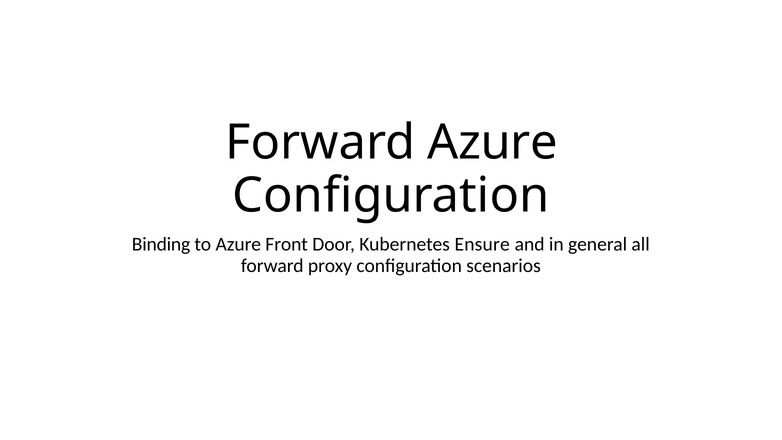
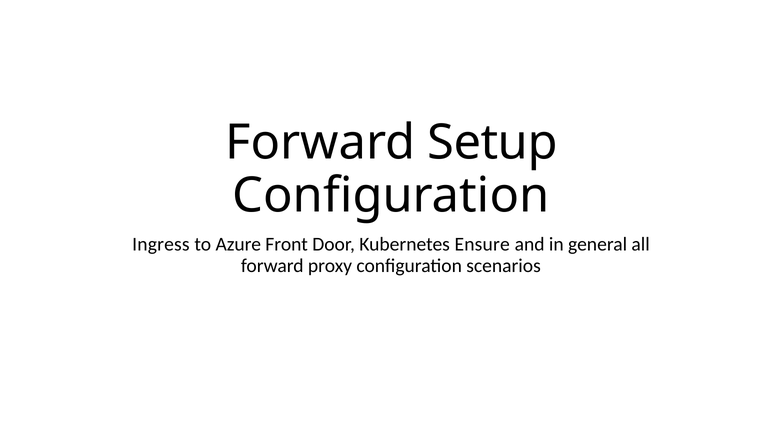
Forward Azure: Azure -> Setup (493, 143)
Binding: Binding -> Ingress (161, 244)
